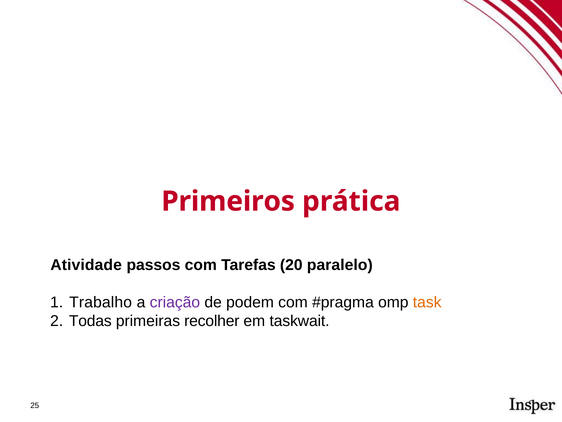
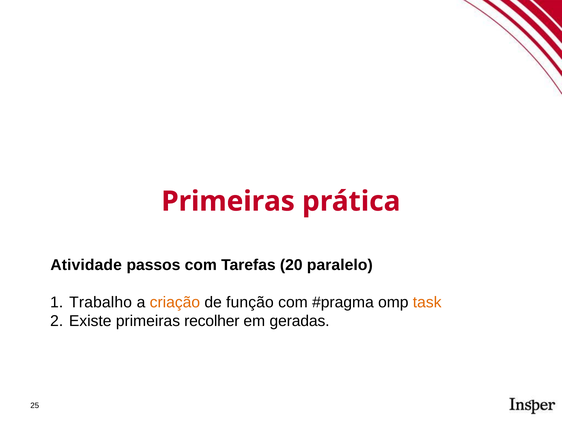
Primeiros: Primeiros -> Primeiras (228, 201)
criação colour: purple -> orange (175, 302)
podem: podem -> função (250, 302)
Todas: Todas -> Existe (90, 321)
taskwait: taskwait -> geradas (300, 321)
